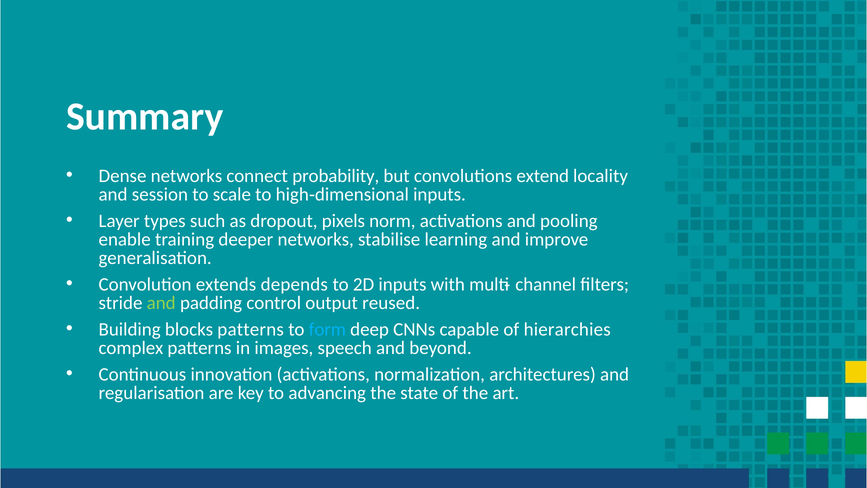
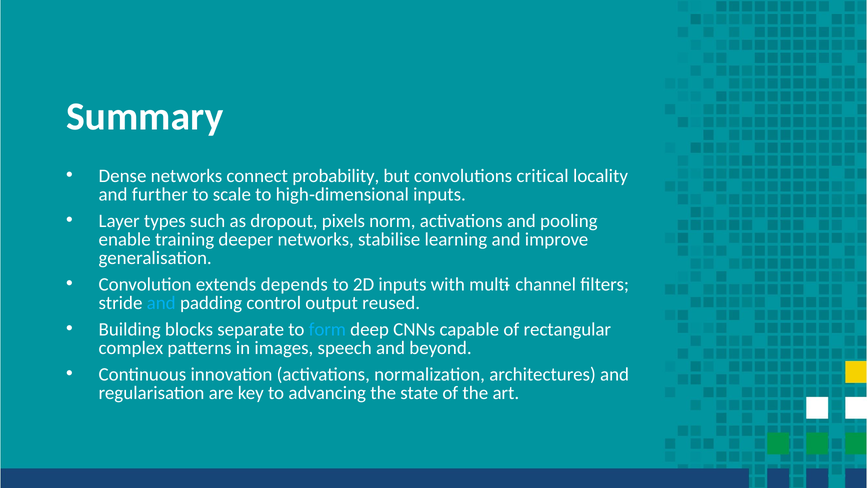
extend: extend -> critical (543, 176)
session: session -> further (160, 194)
and colour: light green -> light blue (161, 303)
blocks patterns: patterns -> separate (251, 329)
hierarchies: hierarchies -> rectangular (567, 329)
